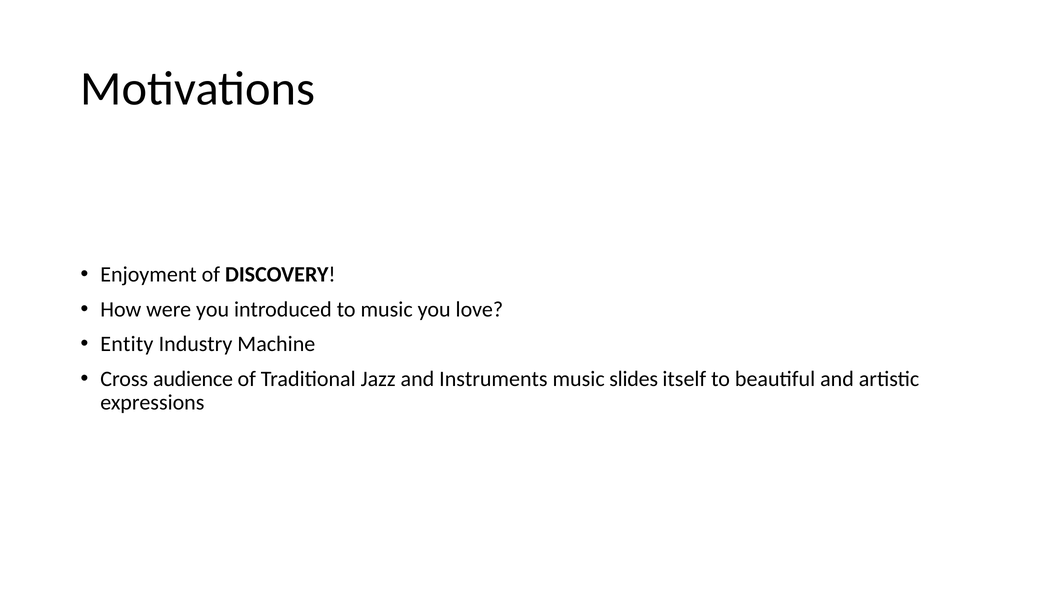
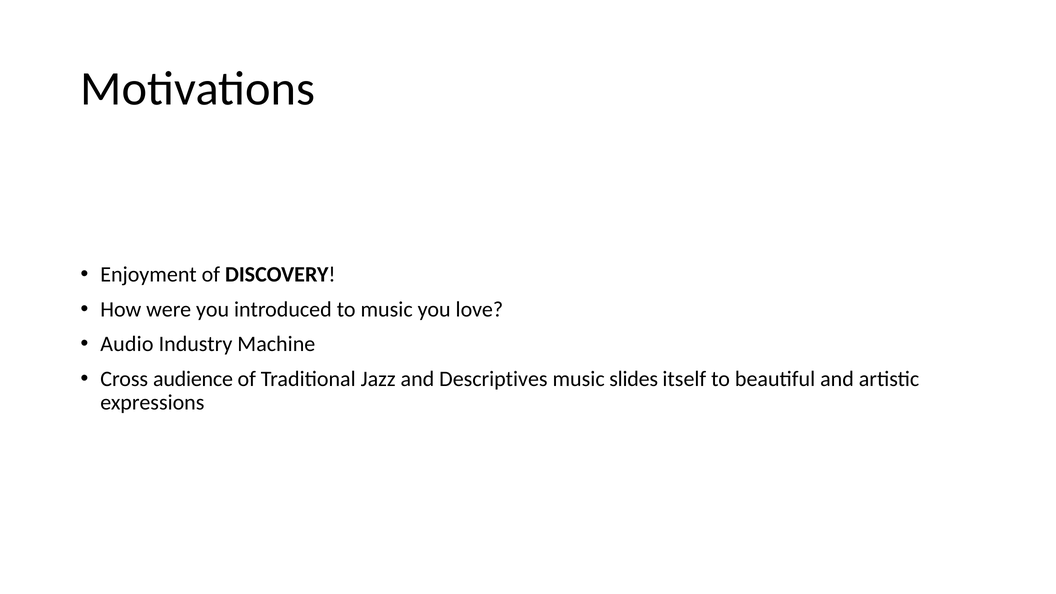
Entity: Entity -> Audio (127, 344)
Instruments: Instruments -> Descriptives (493, 379)
